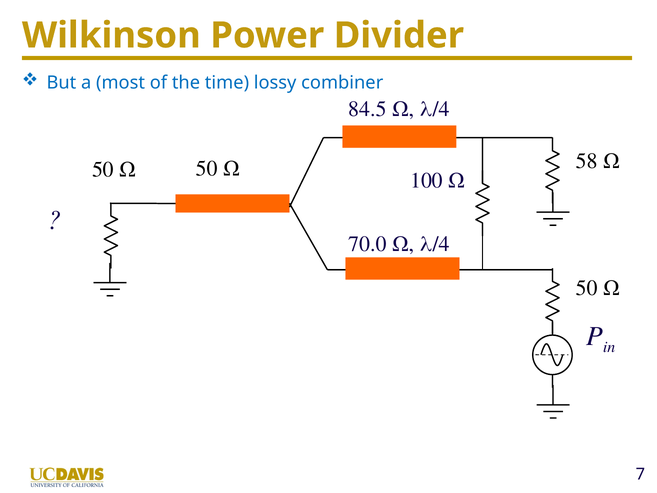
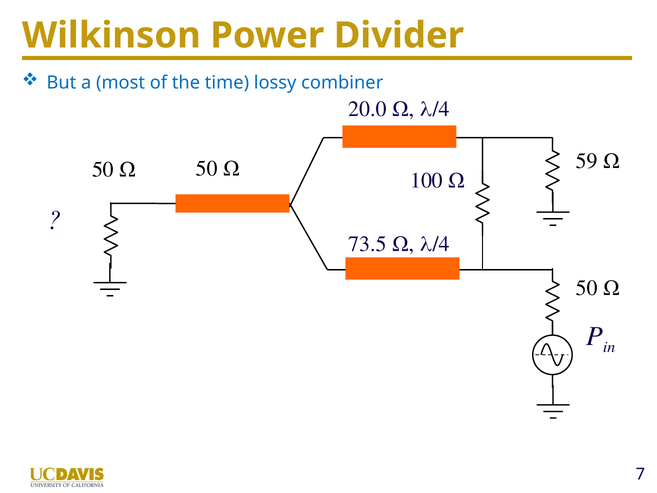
84.5: 84.5 -> 20.0 (367, 109)
58: 58 -> 59 (587, 161)
70.0: 70.0 -> 73.5 (367, 244)
